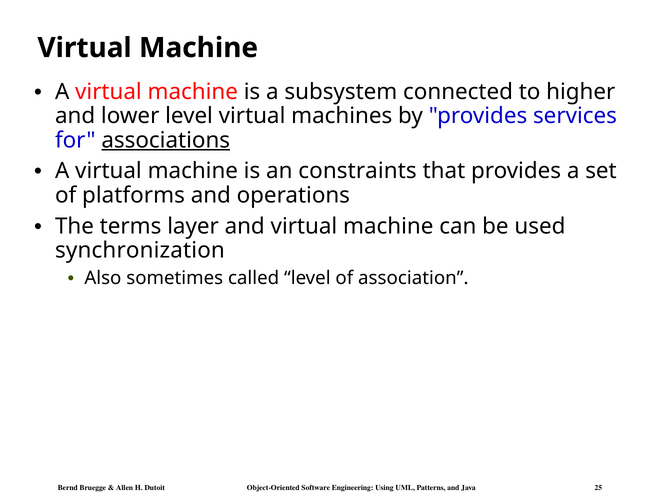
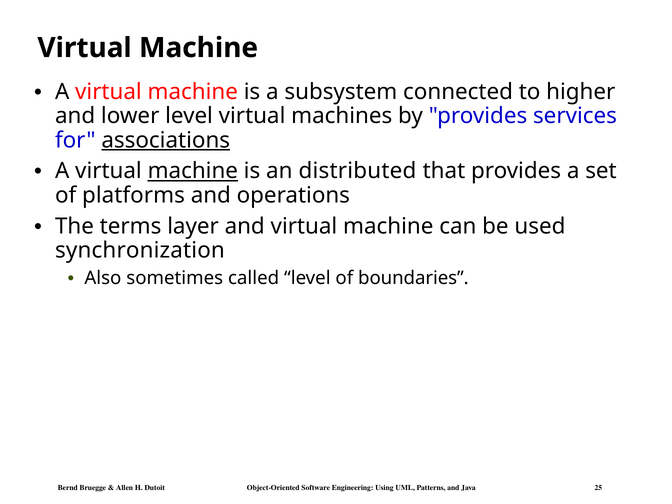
machine underline: none -> present (193, 171)
constraints: constraints -> distributed (357, 171)
association: association -> boundaries (413, 278)
